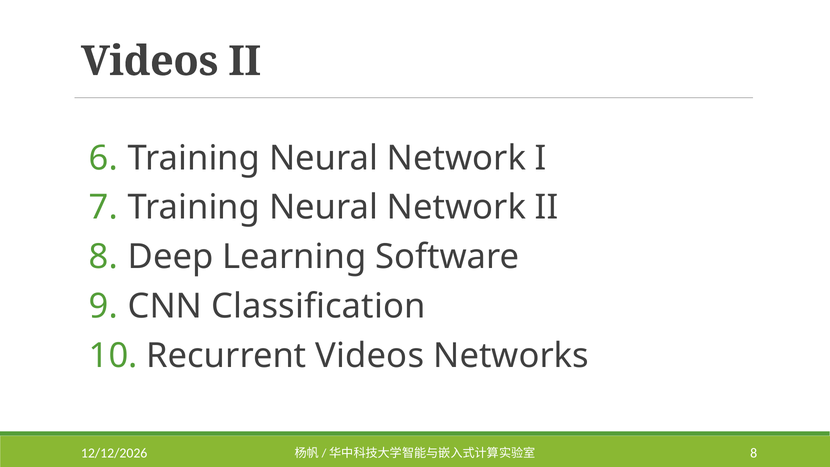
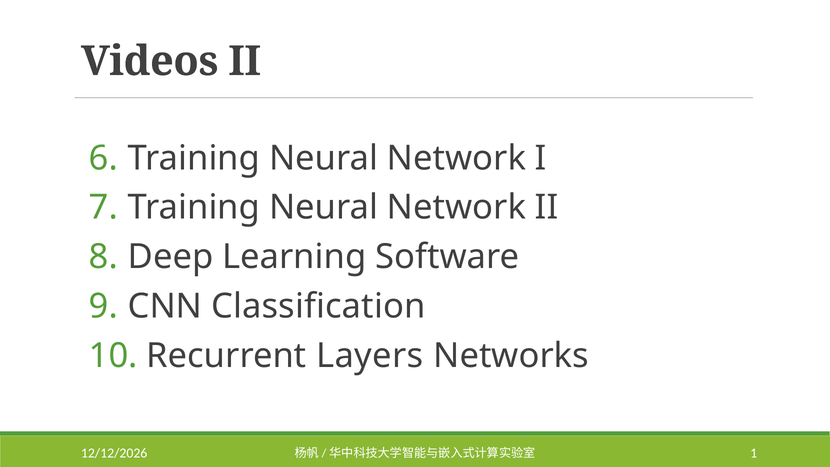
Recurrent Videos: Videos -> Layers (370, 356)
8: 8 -> 1 (754, 453)
